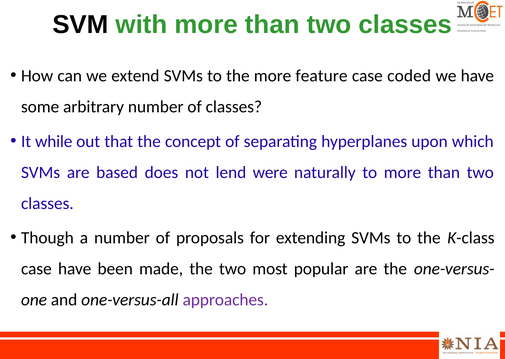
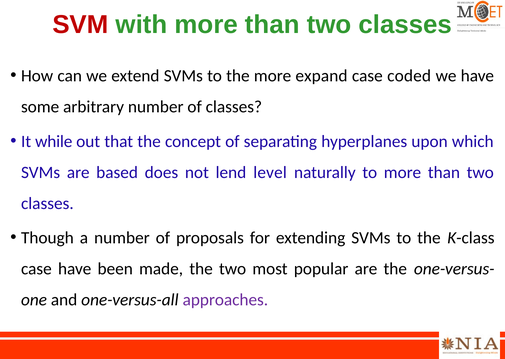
SVM colour: black -> red (80, 25)
feature: feature -> expand (321, 76)
were: were -> level (270, 173)
